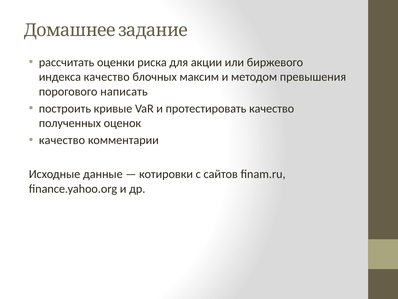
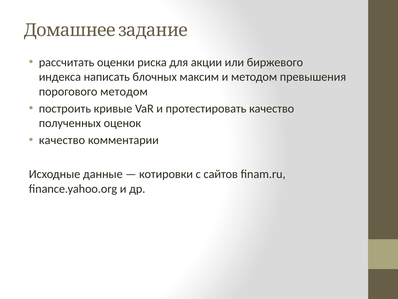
индекса качество: качество -> написать (107, 77)
порогового написать: написать -> методом (124, 91)
